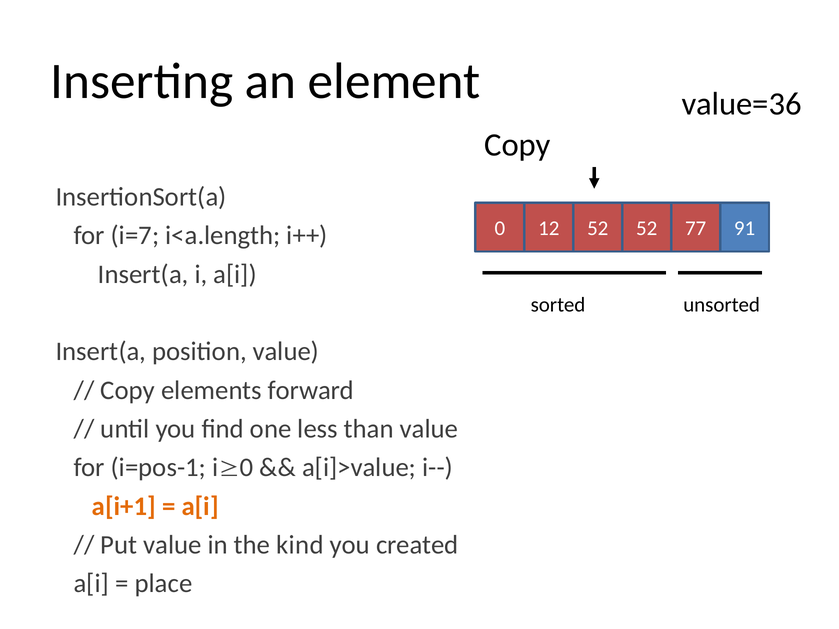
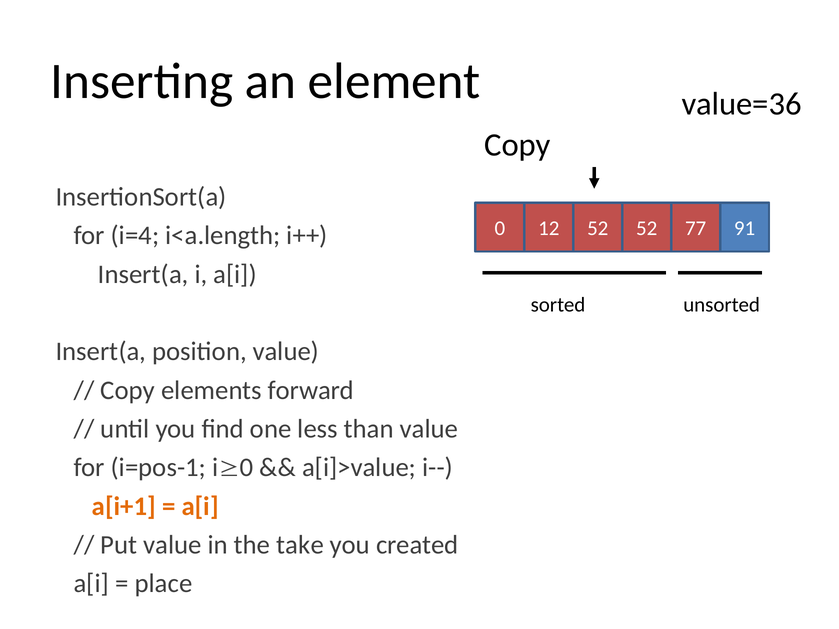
i=7: i=7 -> i=4 (135, 236)
kind: kind -> take (300, 545)
